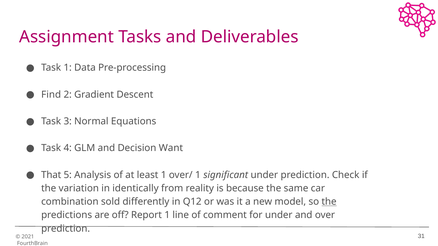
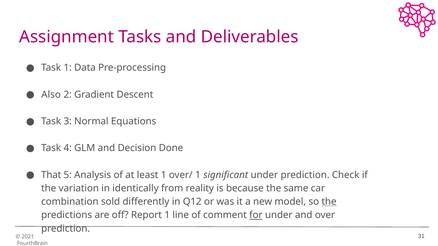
Find: Find -> Also (51, 95)
Want: Want -> Done (171, 148)
for underline: none -> present (256, 215)
